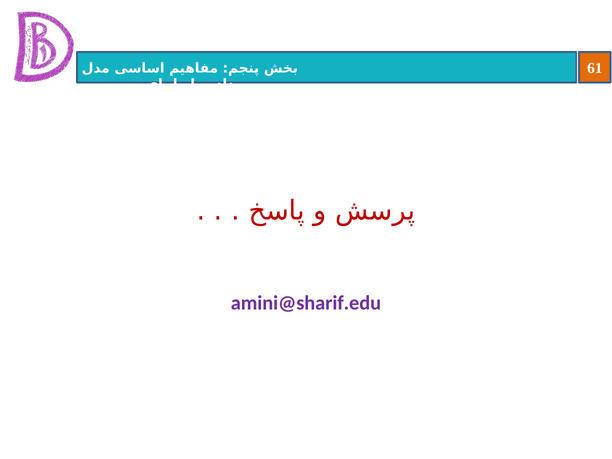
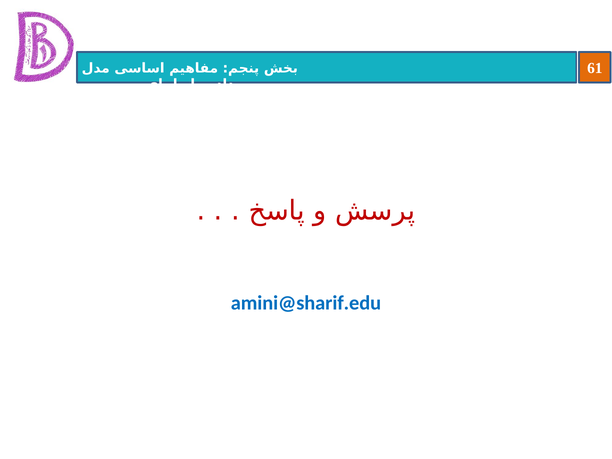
amini@sharif.edu colour: purple -> blue (306, 303)
